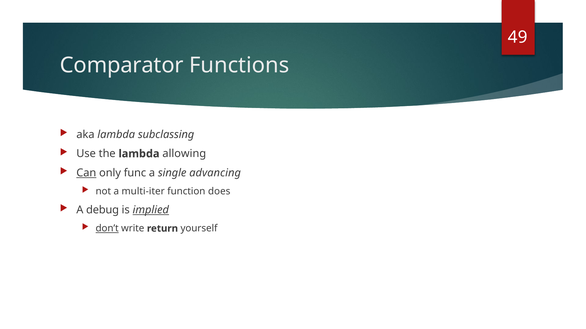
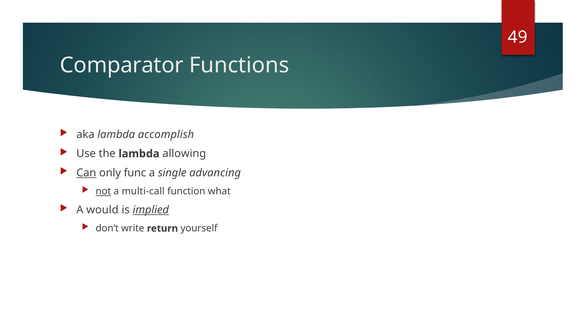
subclassing: subclassing -> accomplish (166, 135)
not underline: none -> present (103, 192)
multi-iter: multi-iter -> multi-call (143, 192)
does: does -> what (219, 192)
debug: debug -> would (102, 210)
don’t underline: present -> none (107, 229)
